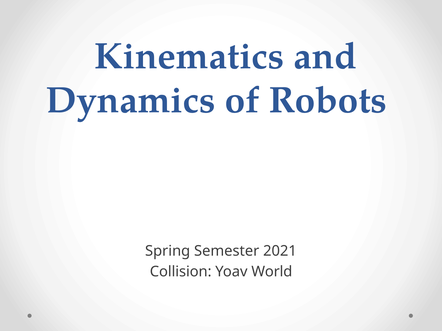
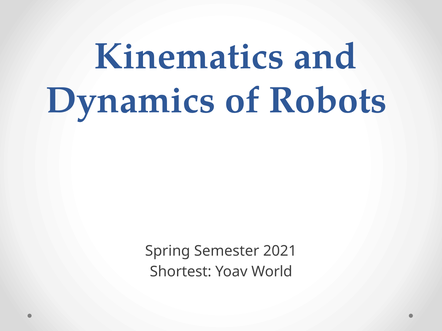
Collision: Collision -> Shortest (181, 272)
